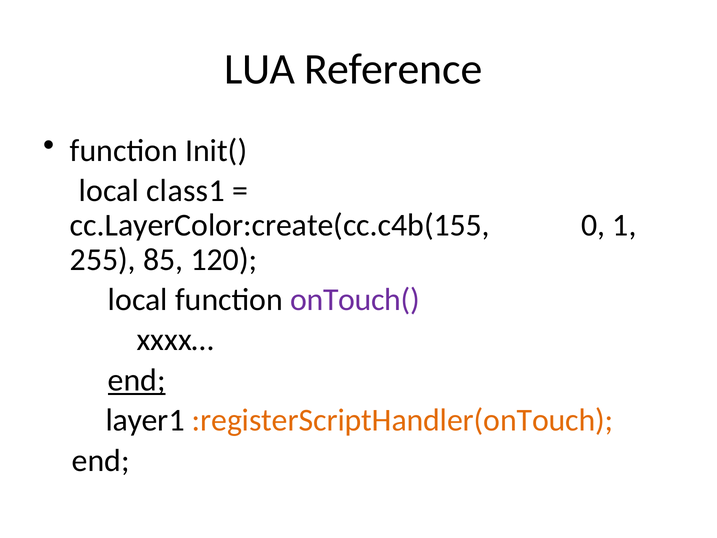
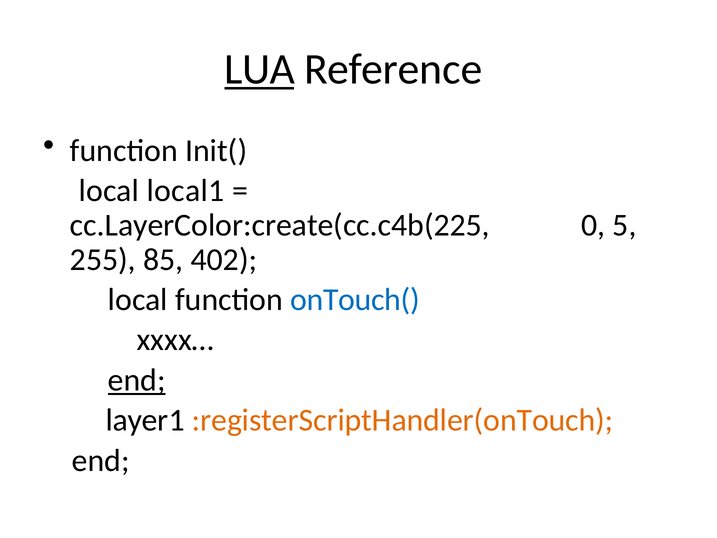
LUA underline: none -> present (260, 69)
class1: class1 -> local1 (186, 191)
cc.LayerColor:create(cc.c4b(155: cc.LayerColor:create(cc.c4b(155 -> cc.LayerColor:create(cc.c4b(225 (280, 225)
1: 1 -> 5 (625, 225)
120: 120 -> 402 (224, 259)
onTouch( colour: purple -> blue (355, 300)
